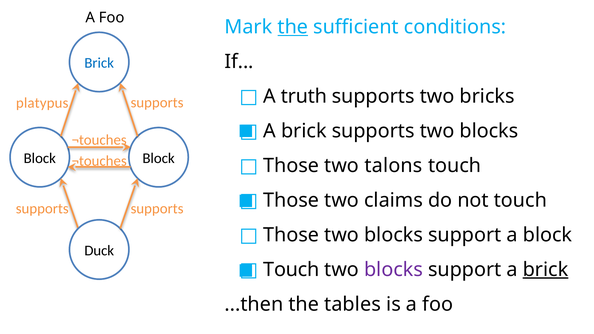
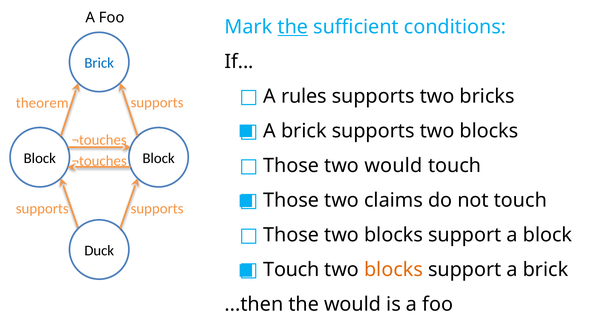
truth: truth -> rules (304, 96)
platypus: platypus -> theorem (42, 103)
two talons: talons -> would (393, 166)
blocks colour: purple -> orange (394, 270)
brick underline: present -> none (546, 270)
the tables: tables -> would (353, 304)
